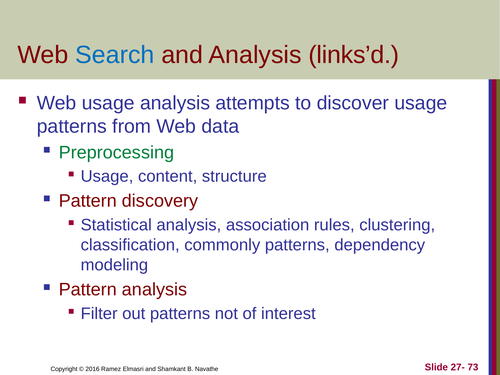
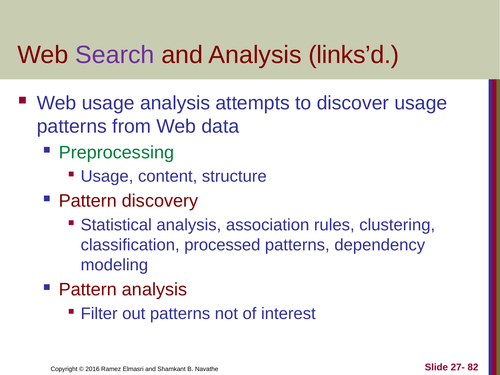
Search colour: blue -> purple (115, 55)
commonly: commonly -> processed (222, 245)
73: 73 -> 82 (473, 367)
